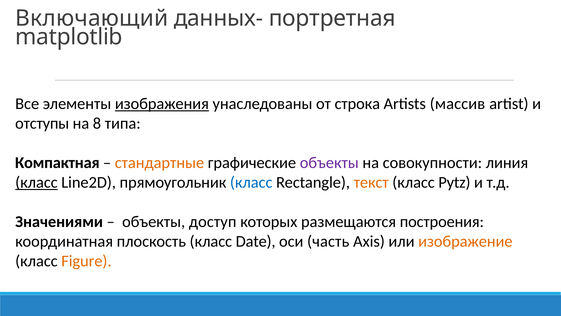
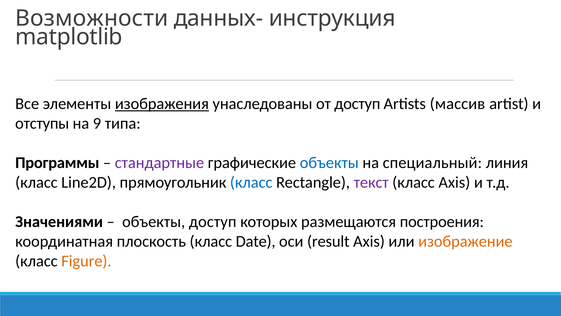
Включающий: Включающий -> Возможности (92, 18)
портретная: портретная -> инструкция (332, 18)
от строка: строка -> доступ (357, 104)
8: 8 -> 9 (97, 123)
Компактная: Компактная -> Программы (57, 163)
стандартные colour: orange -> purple (159, 163)
объекты colour: purple -> blue (329, 163)
совокупности: совокупности -> специальный (432, 163)
класс underline: present -> none (36, 182)
текст colour: orange -> purple (371, 182)
класс Pytz: Pytz -> Axis (454, 182)
часть: часть -> result (328, 241)
